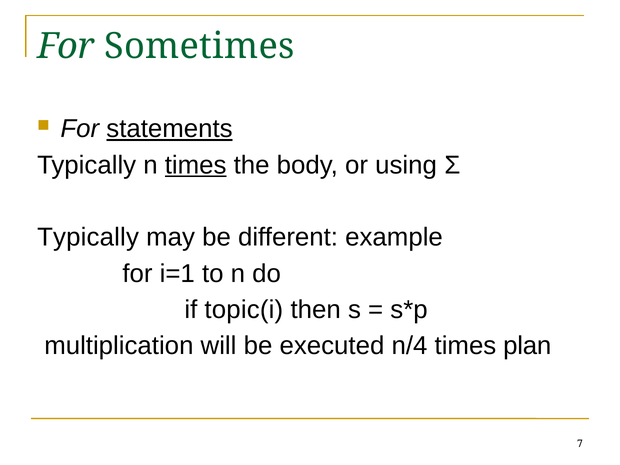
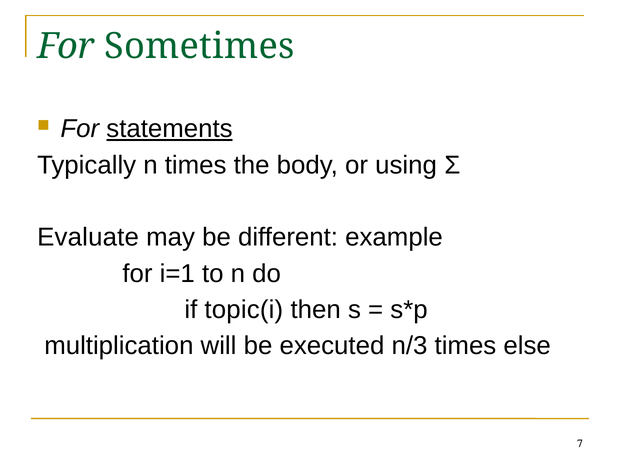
times underline: present -> none (196, 165)
Typically: Typically -> Evaluate (88, 237)
n/4: n/4 -> n/3 (409, 346)
plan: plan -> else (527, 346)
